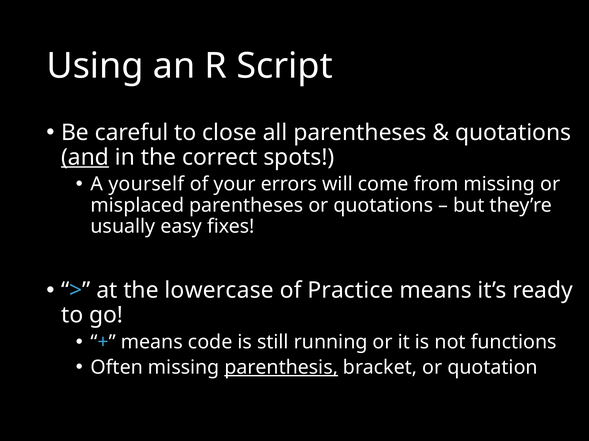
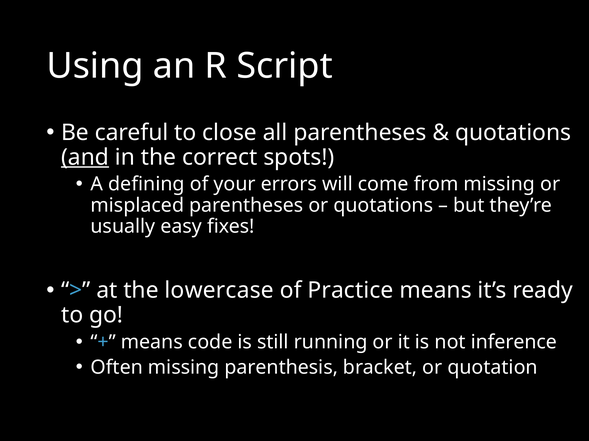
yourself: yourself -> defining (146, 185)
functions: functions -> inference (514, 343)
parenthesis underline: present -> none (281, 368)
